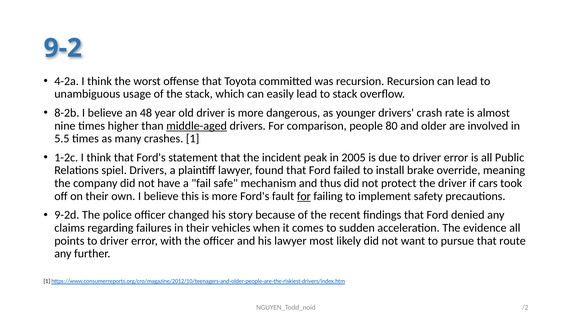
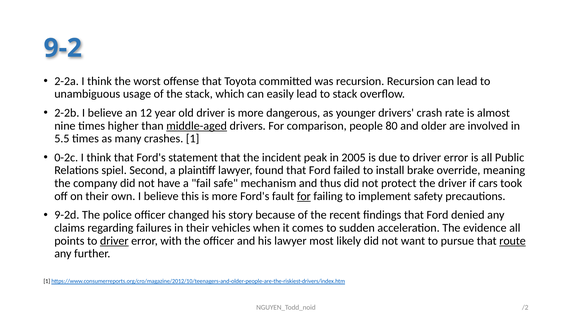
4-2a: 4-2a -> 2-2a (67, 81)
8-2b: 8-2b -> 2-2b (67, 113)
48: 48 -> 12 (146, 113)
1-2c: 1-2c -> 0-2c (66, 157)
spiel Drivers: Drivers -> Second (148, 170)
driver underline: none -> present (114, 241)
route underline: none -> present (513, 241)
